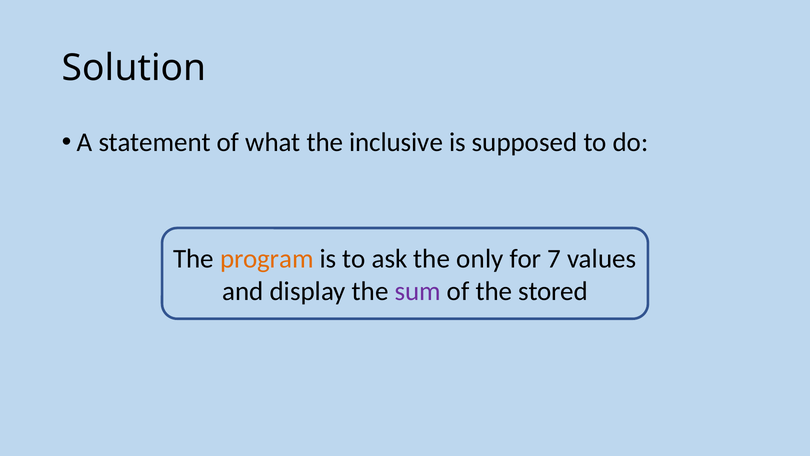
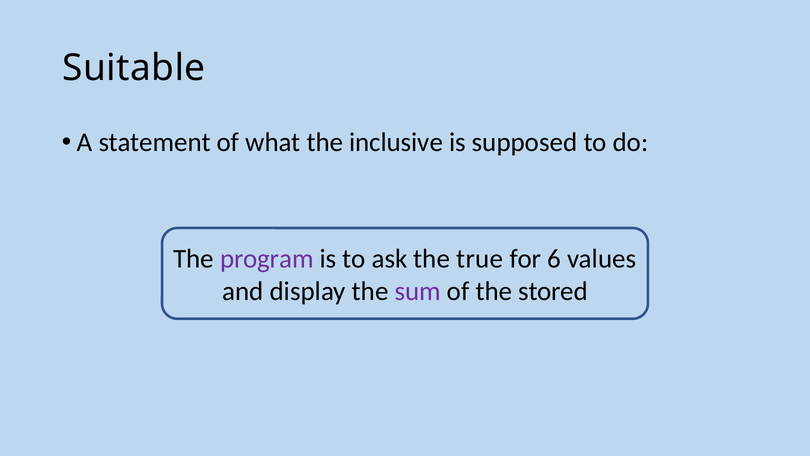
Solution: Solution -> Suitable (134, 68)
program colour: orange -> purple (267, 259)
only: only -> true (480, 259)
7: 7 -> 6 (554, 259)
